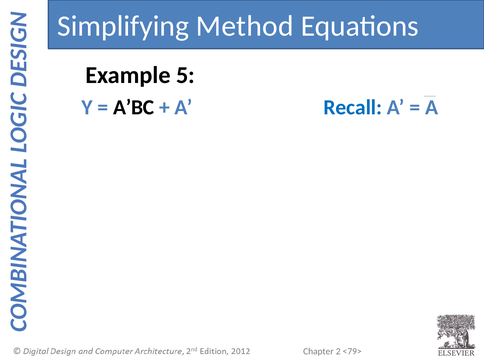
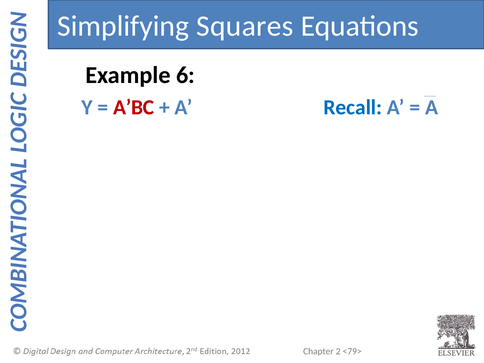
Method: Method -> Squares (245, 26)
5: 5 -> 6 (186, 75)
A’BC colour: black -> red (134, 108)
